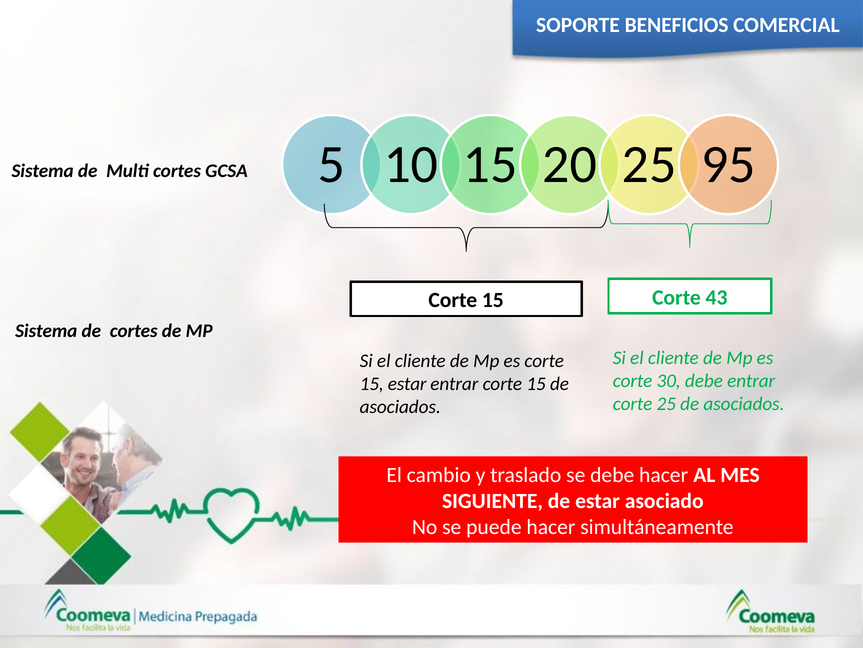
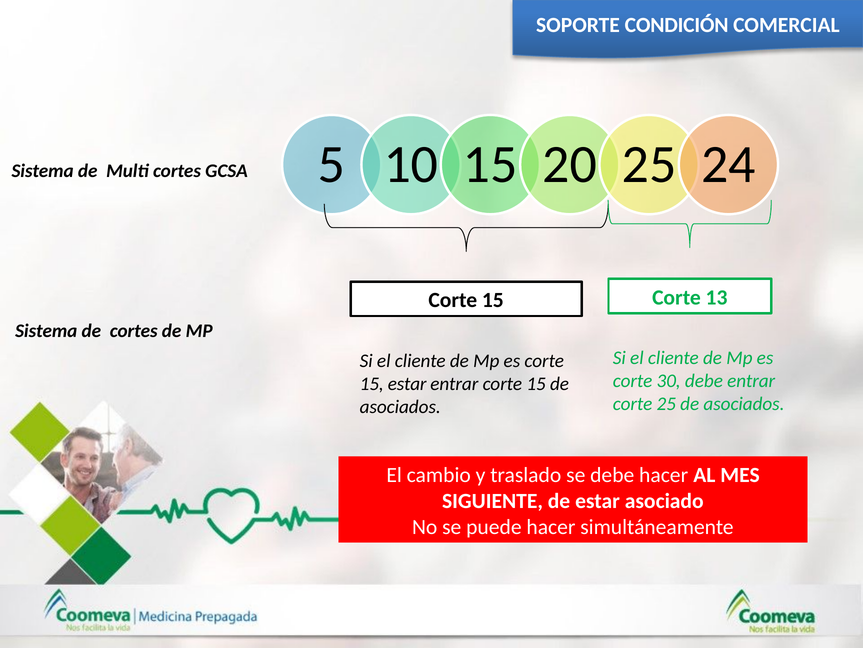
BENEFICIOS: BENEFICIOS -> CONDICIÓN (677, 25)
95: 95 -> 24 (728, 164)
43: 43 -> 13 (717, 297)
